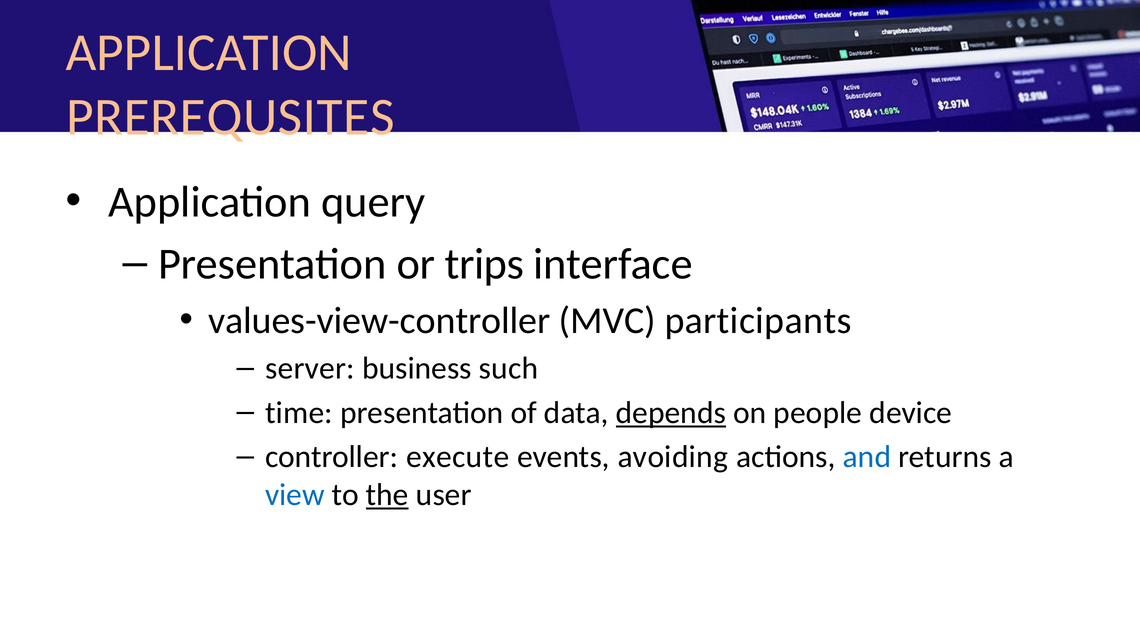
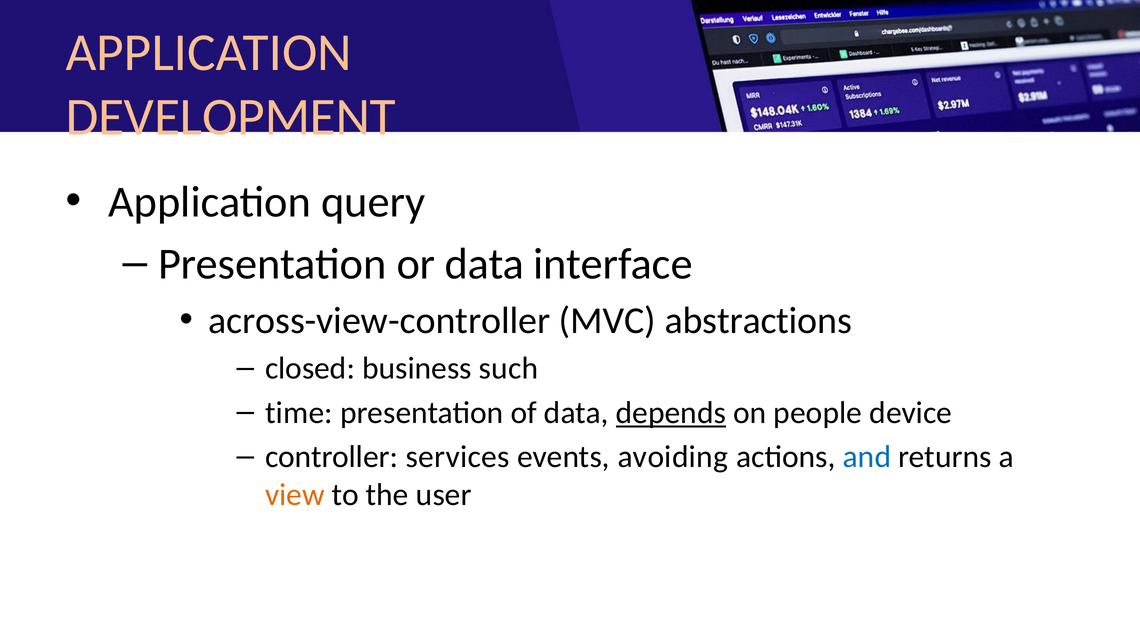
PREREQUSITES: PREREQUSITES -> DEVELOPMENT (231, 117)
or trips: trips -> data (485, 264)
values-view-controller: values-view-controller -> across-view-controller (379, 321)
participants: participants -> abstractions (758, 321)
server: server -> closed (310, 369)
execute: execute -> services (458, 457)
view colour: blue -> orange (295, 495)
the underline: present -> none (387, 495)
